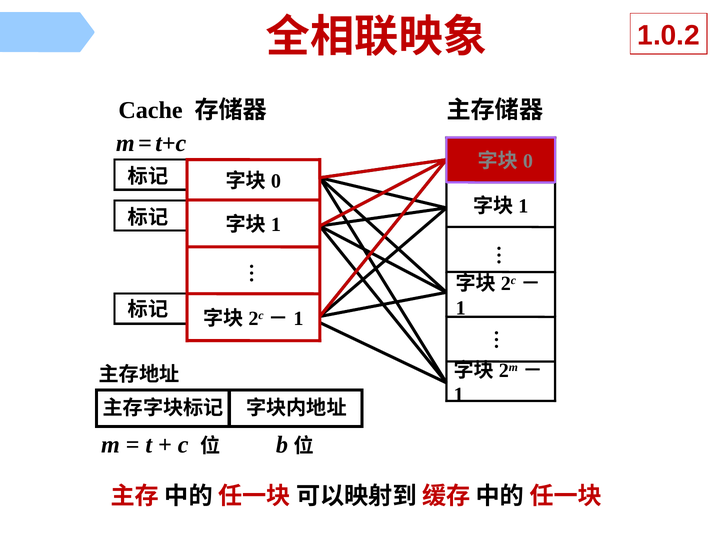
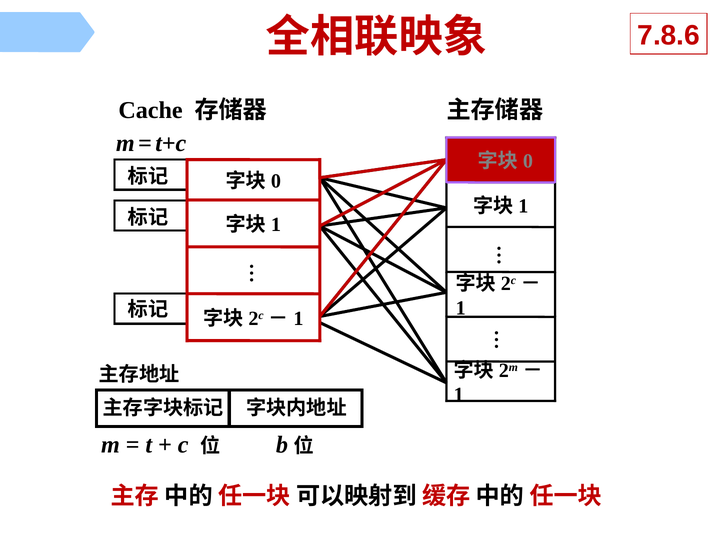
1.0.2: 1.0.2 -> 7.8.6 (669, 36)
